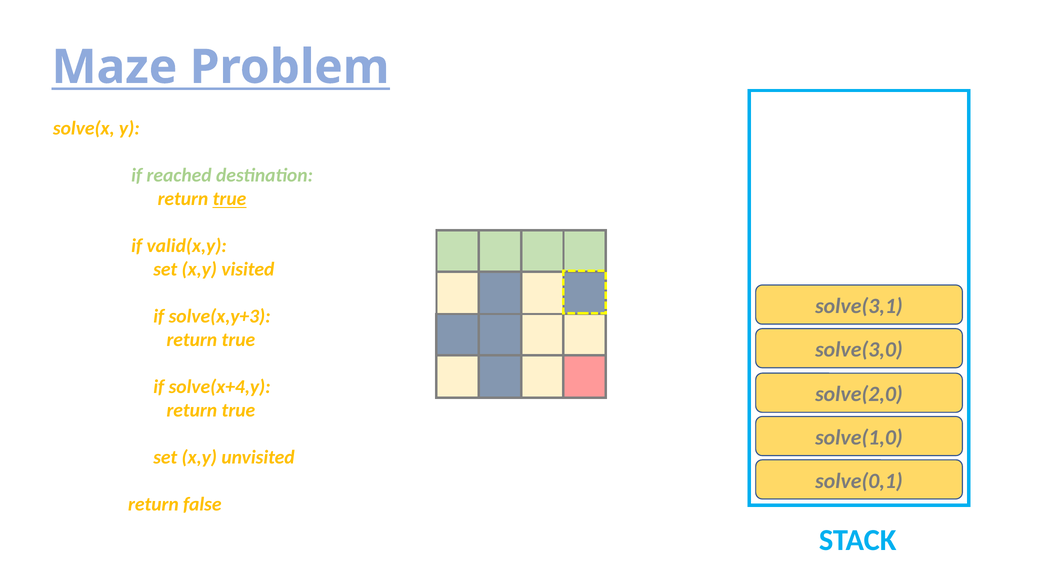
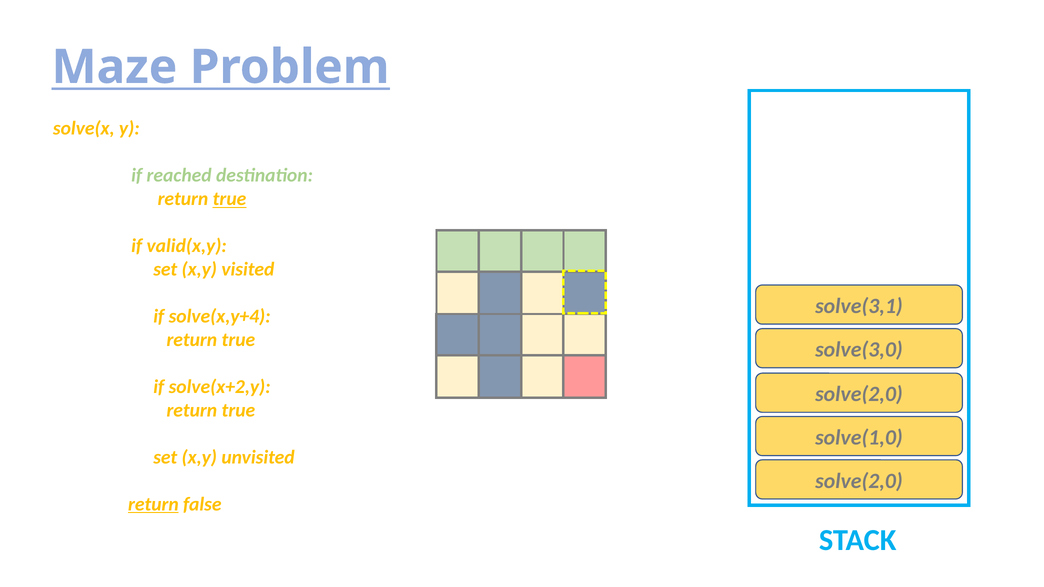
solve(x,y+3: solve(x,y+3 -> solve(x,y+4 (220, 316)
solve(x+4,y: solve(x+4,y -> solve(x+2,y (220, 387)
solve(0,1: solve(0,1 -> solve(2,0 (859, 481)
return underline: none -> present (153, 504)
